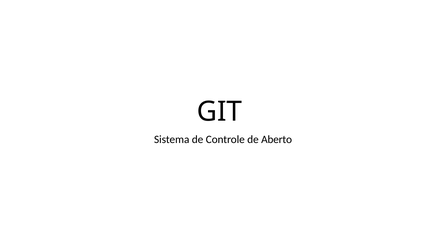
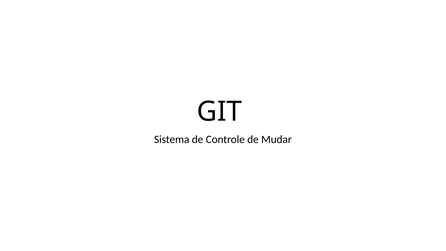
Aberto: Aberto -> Mudar (277, 139)
